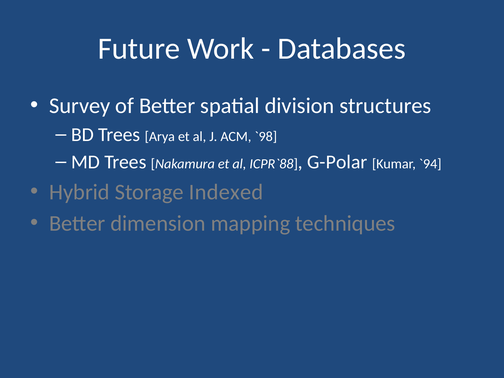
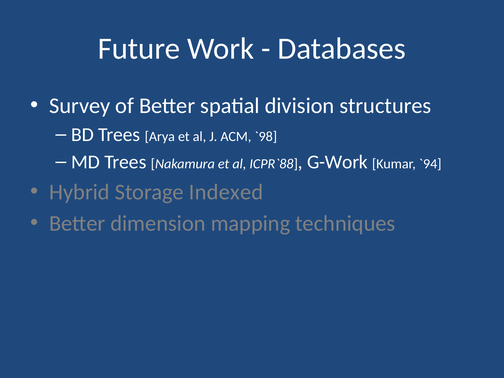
G-Polar: G-Polar -> G-Work (337, 162)
